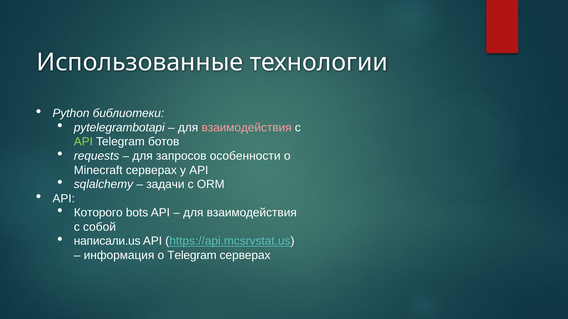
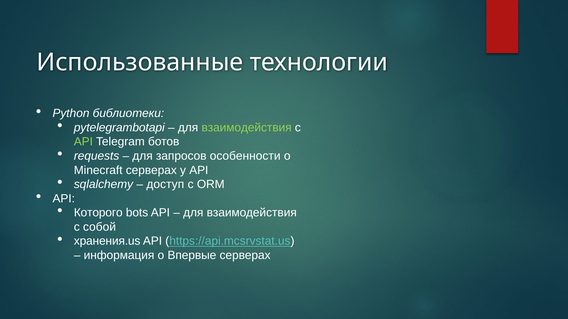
взаимодействия colour: pink -> light green (247, 128)
задачи: задачи -> доступ (165, 185)
написали.us: написали.us -> хранения.us (107, 241)
о Telegram: Telegram -> Впервые (192, 256)
